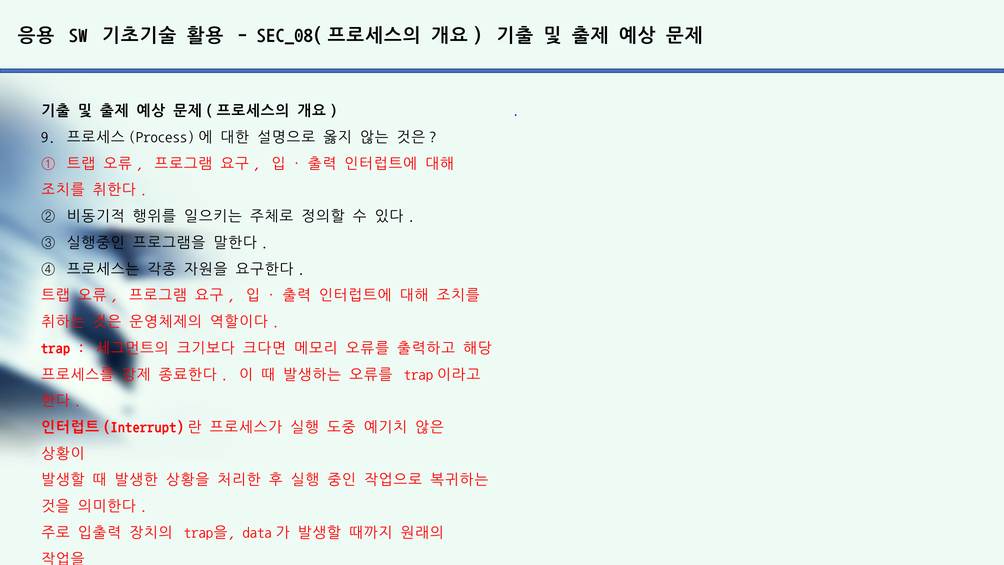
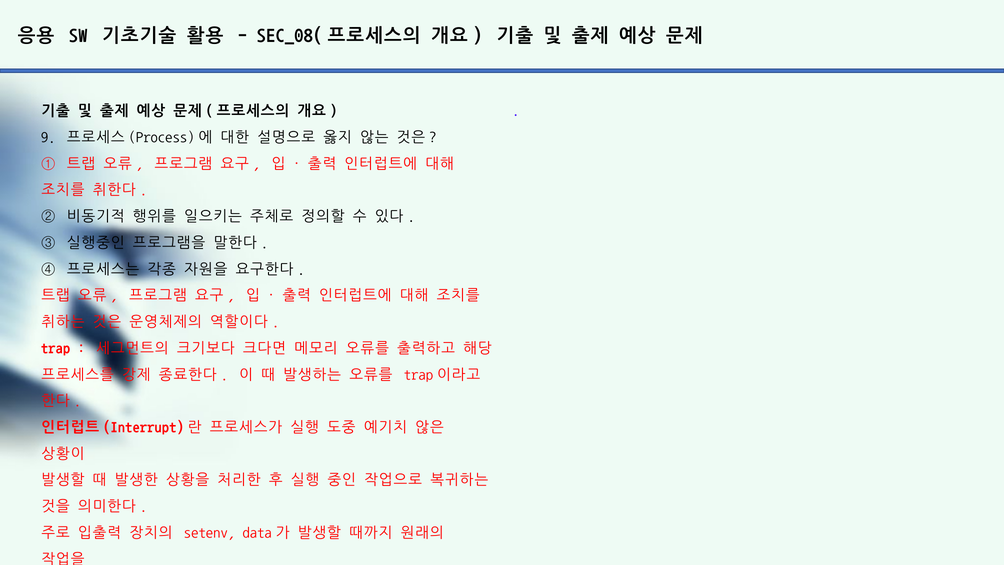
trap을: trap을 -> setenv (210, 532)
